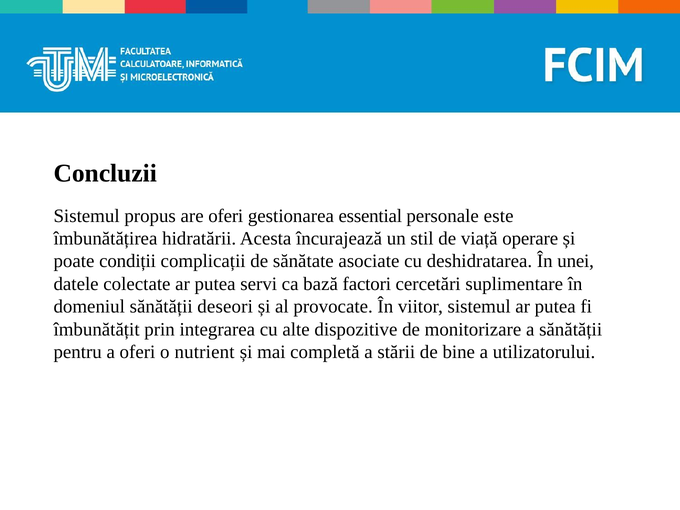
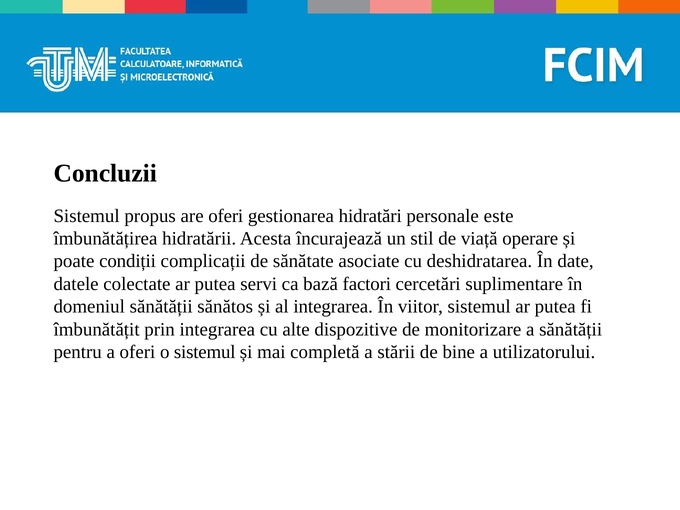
essential: essential -> hidratări (370, 216)
unei: unei -> date (576, 261)
deseori: deseori -> sănătos (225, 307)
al provocate: provocate -> integrarea (333, 307)
o nutrient: nutrient -> sistemul (205, 352)
